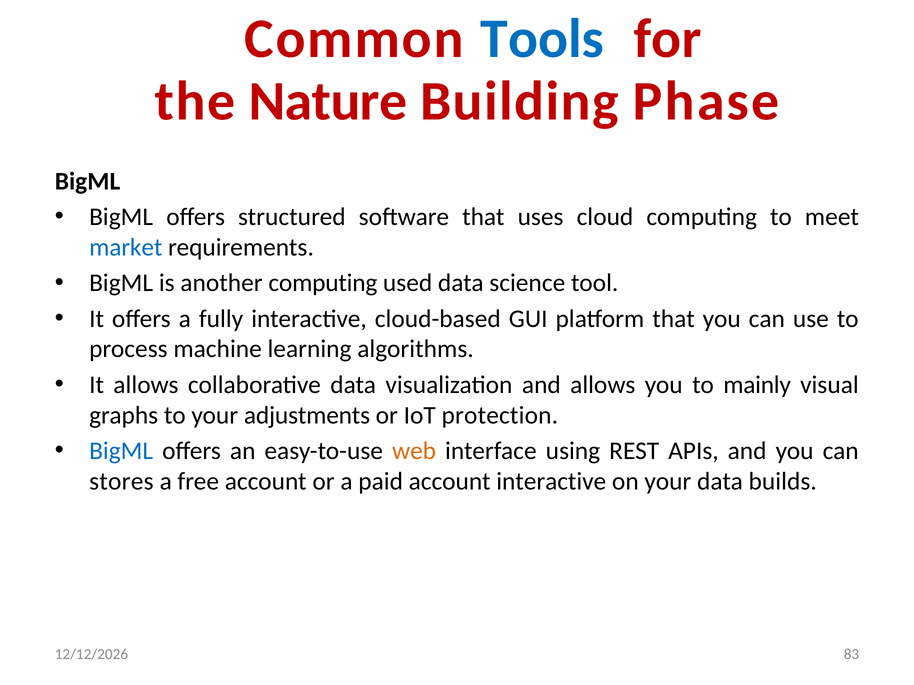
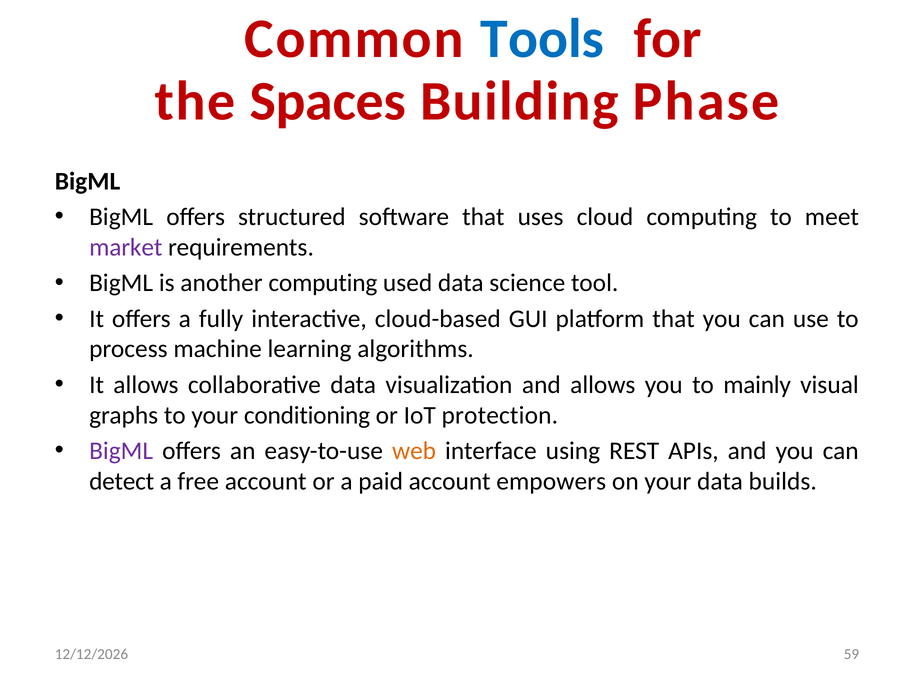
Nature: Nature -> Spaces (328, 102)
market colour: blue -> purple (126, 248)
adjustments: adjustments -> conditioning (307, 415)
BigML colour: blue -> purple (121, 451)
stores: stores -> detect (122, 482)
account interactive: interactive -> empowers (551, 482)
83: 83 -> 59 (851, 654)
